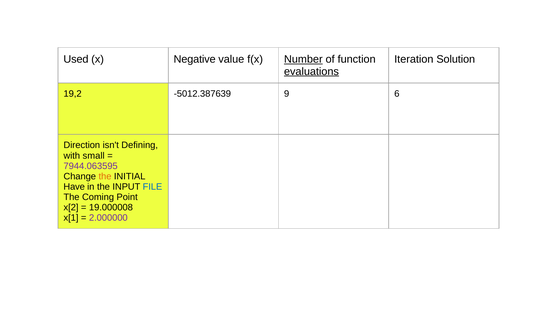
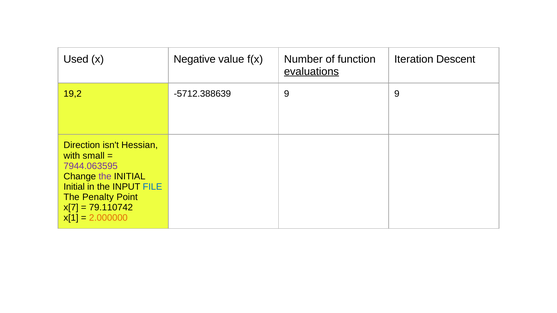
Number underline: present -> none (303, 59)
Solution: Solution -> Descent (456, 59)
-5012.387639: -5012.387639 -> -5712.388639 (202, 94)
9 6: 6 -> 9 (397, 94)
Defining: Defining -> Hessian (140, 145)
the colour: orange -> purple (105, 177)
Have: Have -> Initial (74, 187)
Coming: Coming -> Penalty (98, 197)
x[2: x[2 -> x[7 (71, 208)
19.000008: 19.000008 -> 79.110742 (111, 208)
2.000000 colour: purple -> orange (108, 218)
